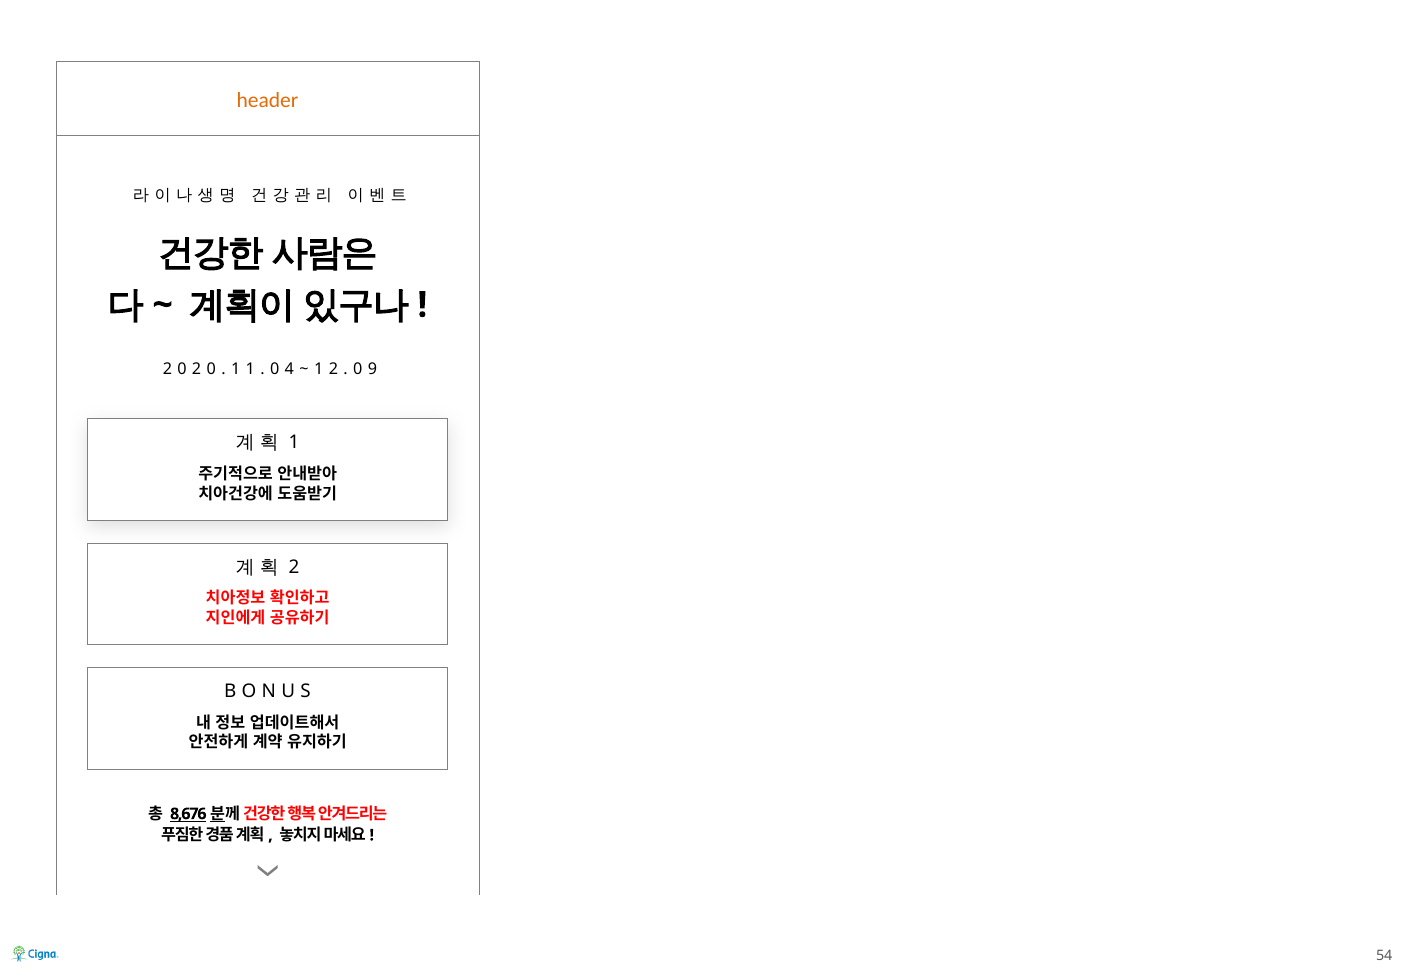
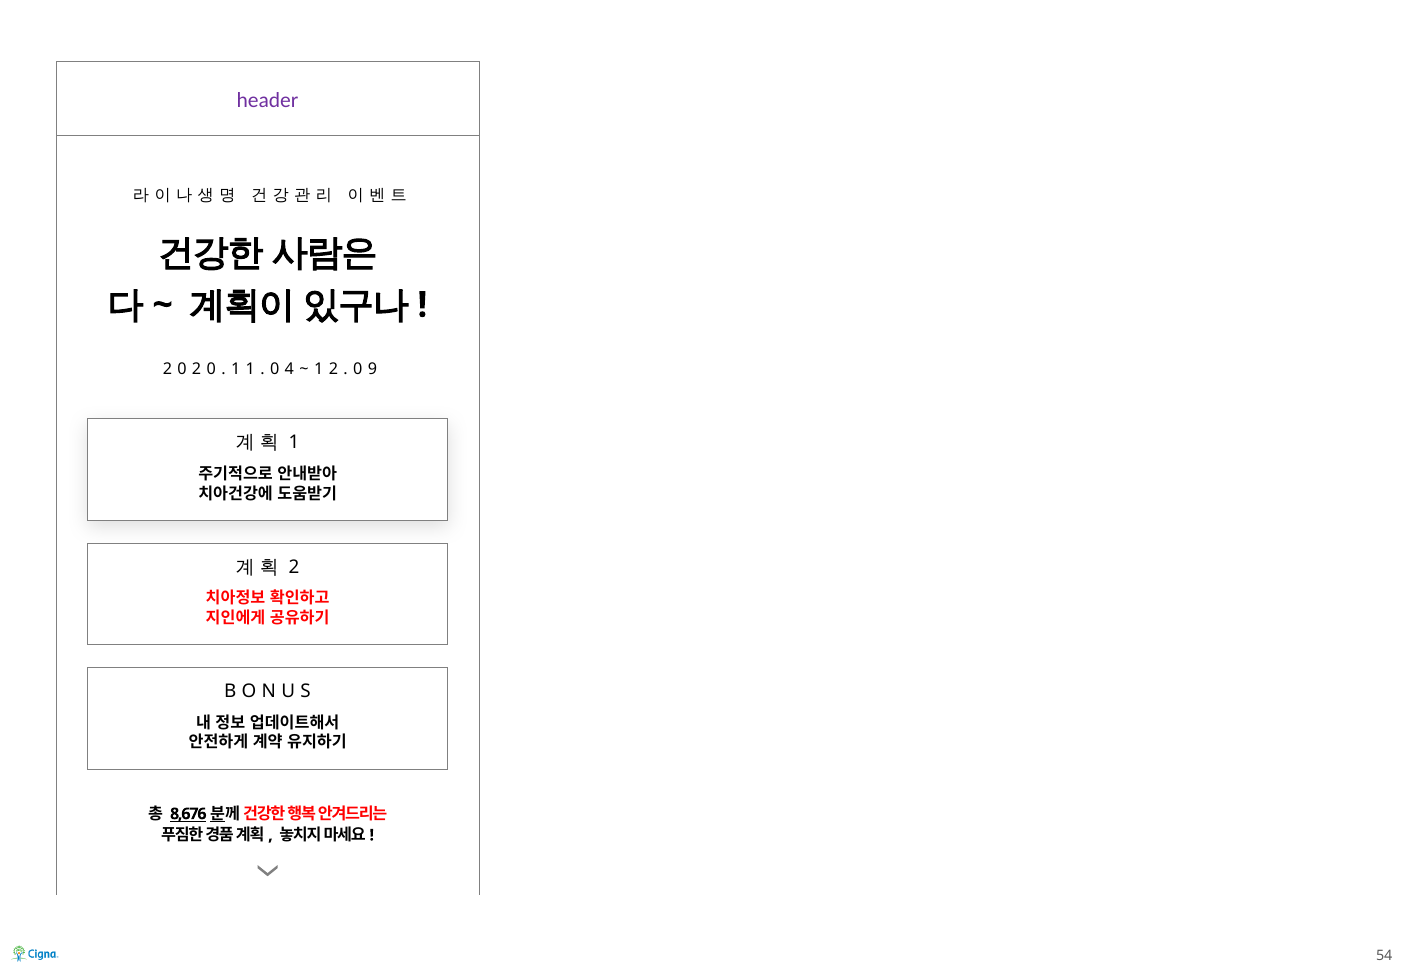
header colour: orange -> purple (267, 100)
